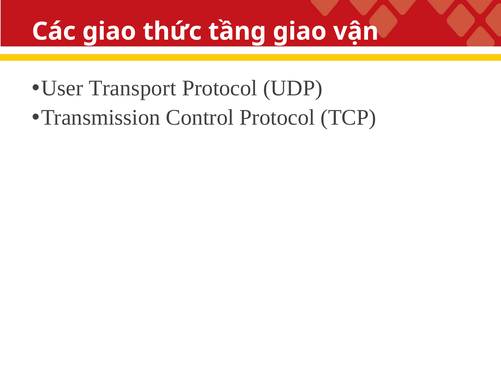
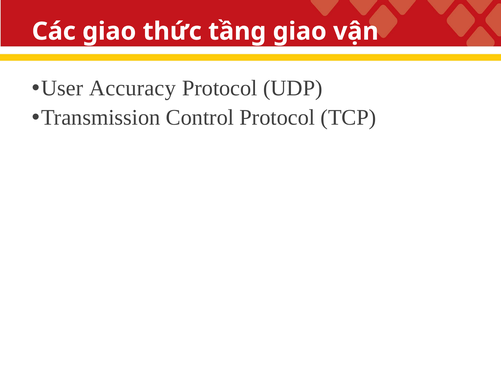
Transport: Transport -> Accuracy (132, 88)
